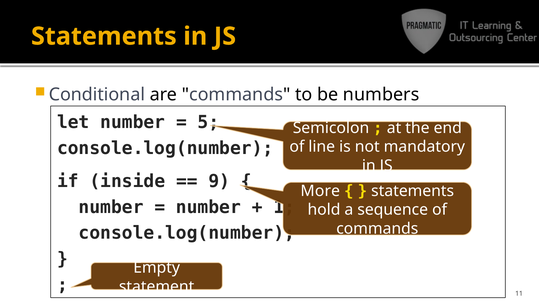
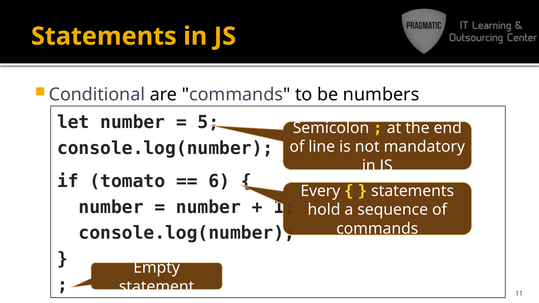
inside: inside -> tomato (127, 181)
9: 9 -> 6 (219, 181)
More: More -> Every (320, 191)
